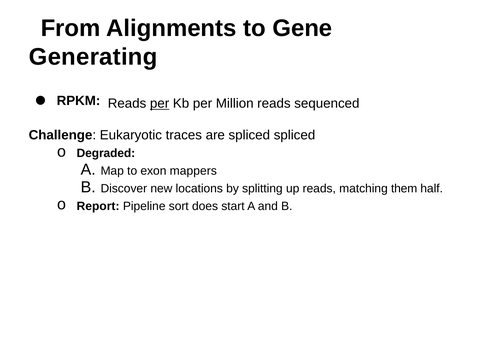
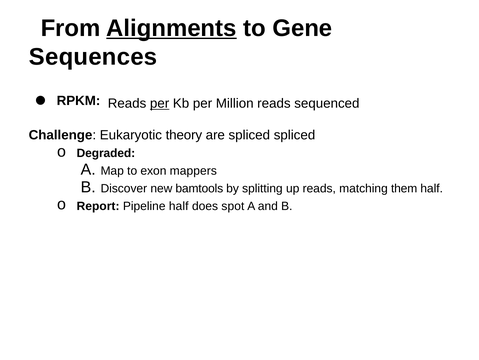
Alignments underline: none -> present (171, 28)
Generating: Generating -> Sequences (93, 57)
traces: traces -> theory (184, 135)
locations: locations -> bamtools (199, 188)
Pipeline sort: sort -> half (179, 206)
start: start -> spot (233, 206)
